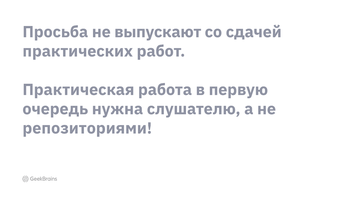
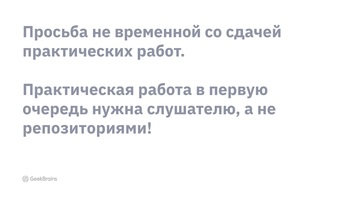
выпускают: выпускают -> временной (158, 32)
